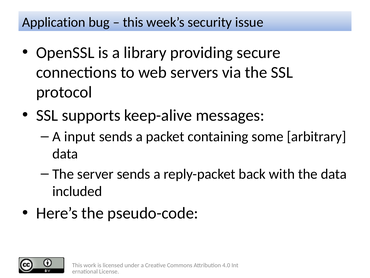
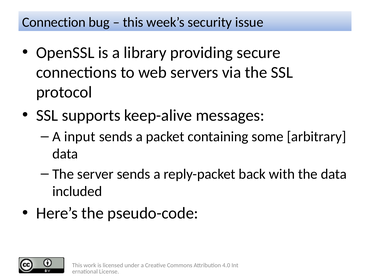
Application: Application -> Connection (54, 22)
